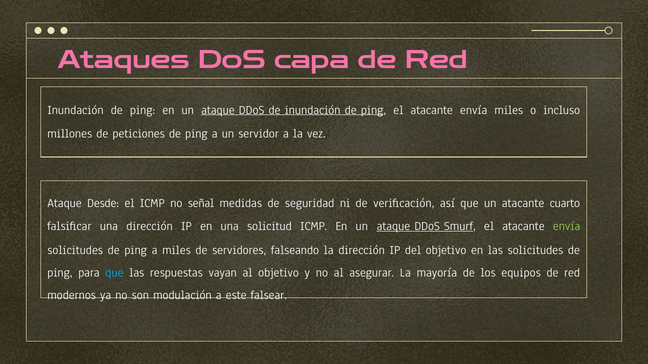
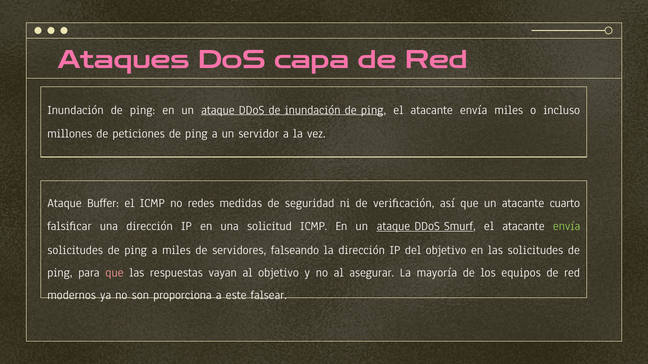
Desde: Desde -> Buffer (103, 203)
señal: señal -> redes (201, 203)
que colour: light blue -> pink (114, 273)
modulación: modulación -> proporciona (182, 296)
